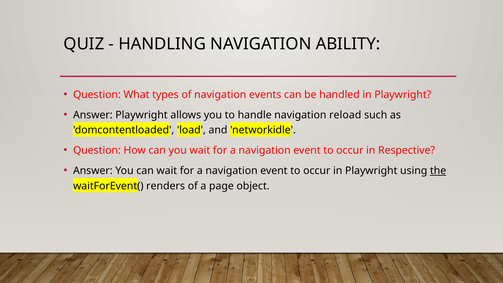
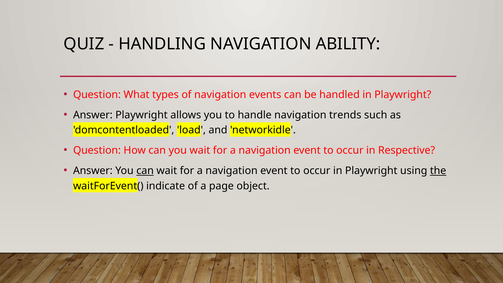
reload: reload -> trends (345, 115)
can underline: none -> present (145, 171)
renders: renders -> indicate (166, 186)
